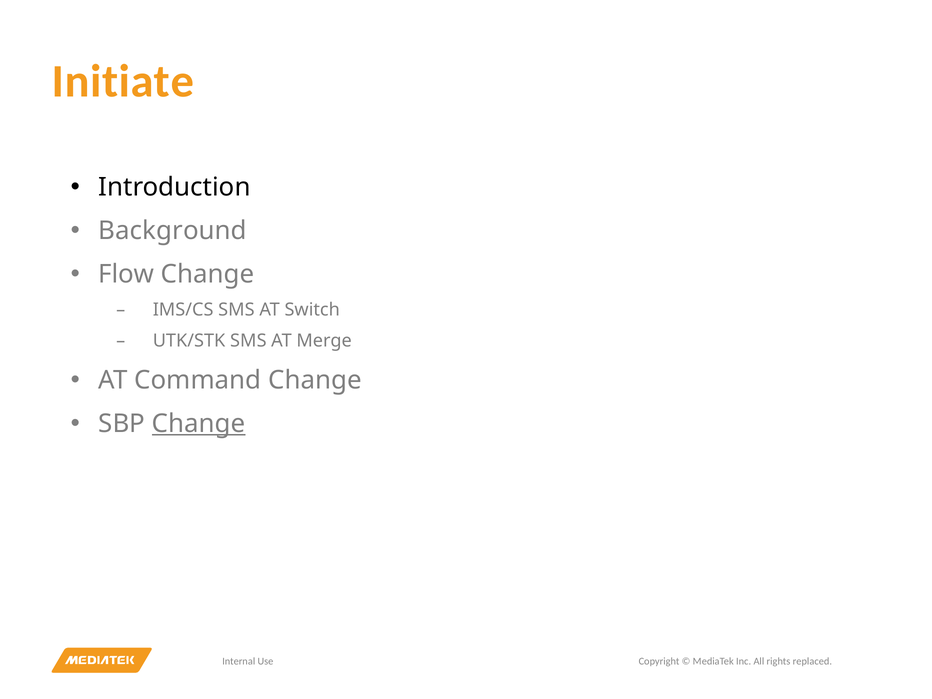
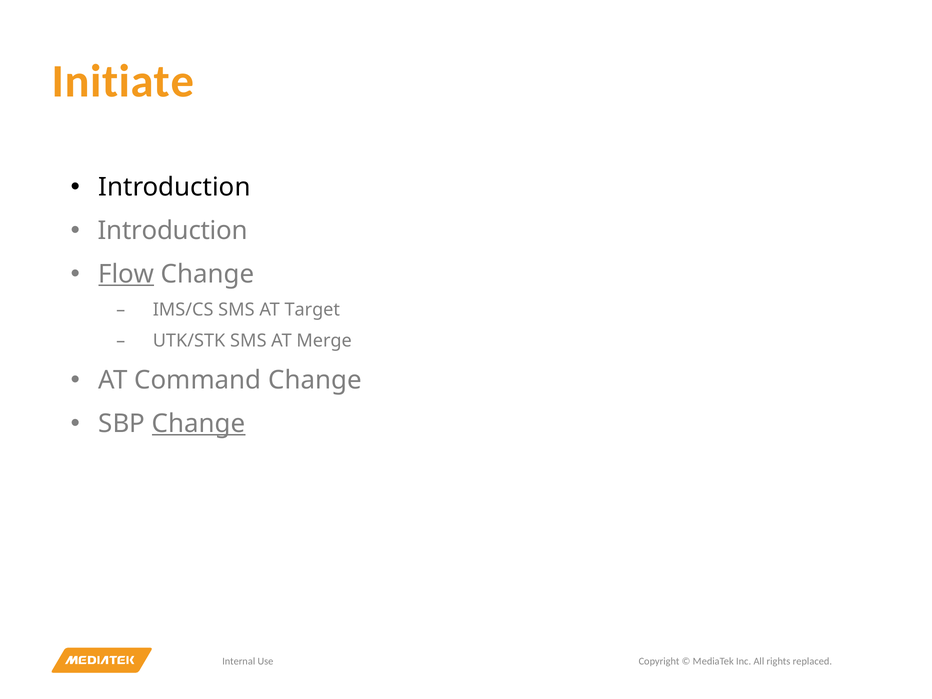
Background: Background -> Introduction (173, 231)
Flow underline: none -> present (126, 274)
Switch: Switch -> Target (312, 310)
